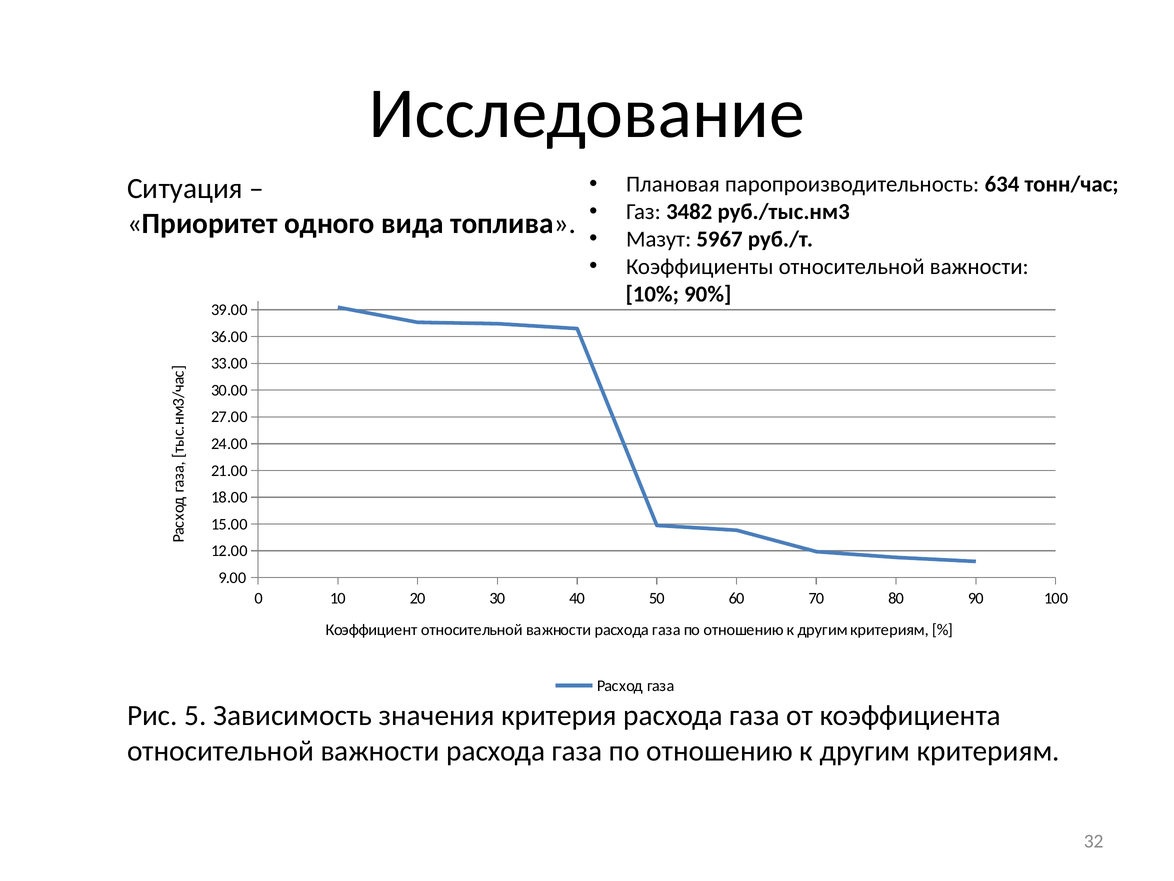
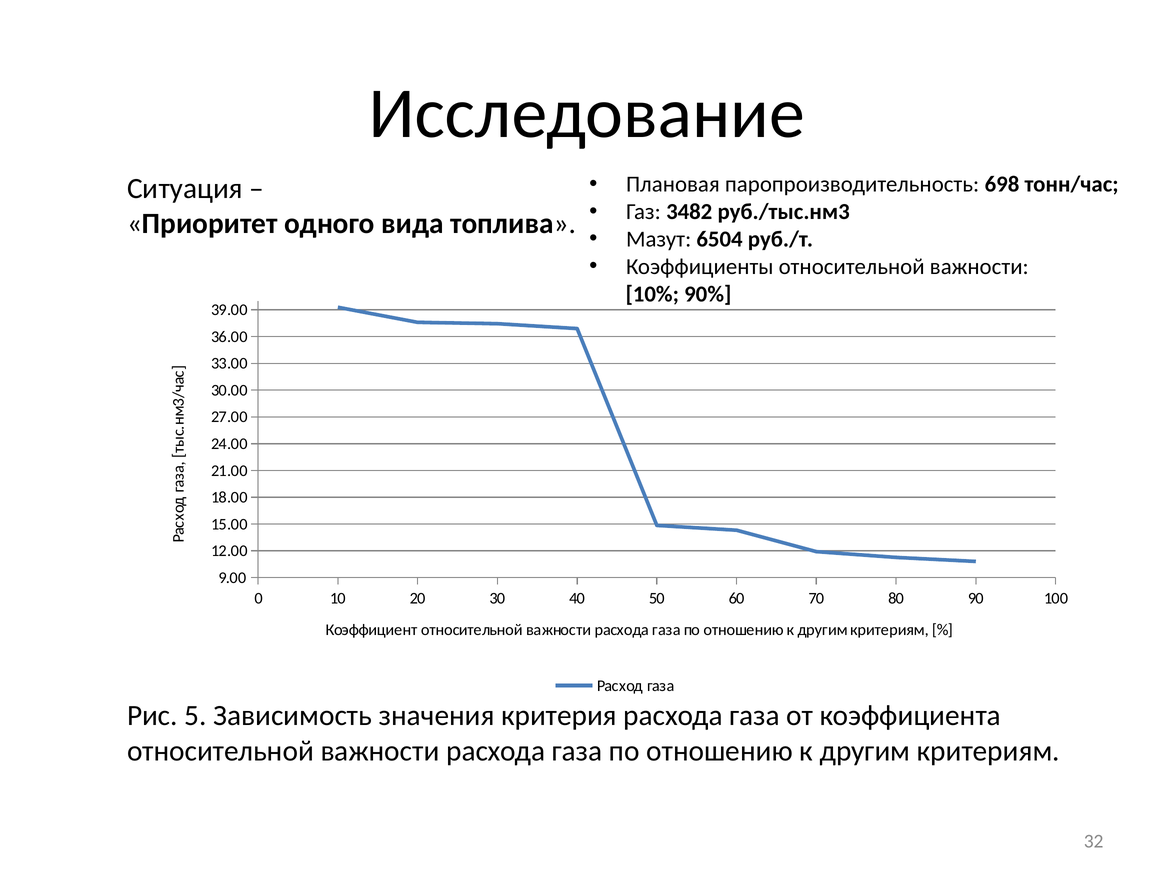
634: 634 -> 698 (1002, 184)
5967: 5967 -> 6504 (720, 239)
